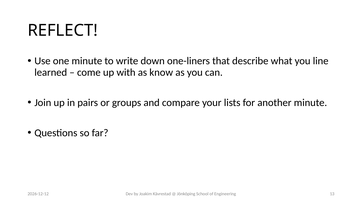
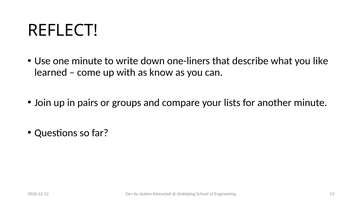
line: line -> like (321, 61)
